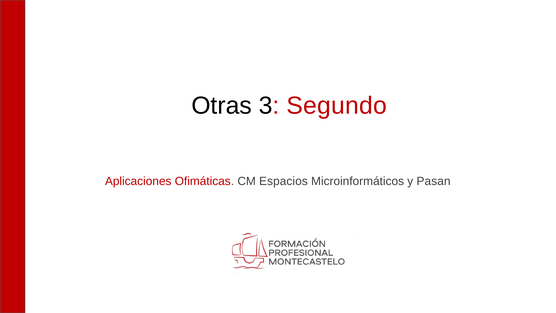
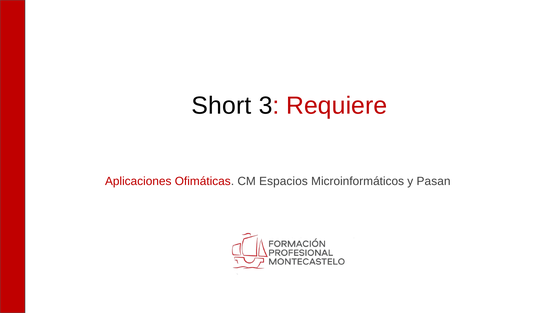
Otras: Otras -> Short (221, 106)
Segundo: Segundo -> Requiere (337, 106)
